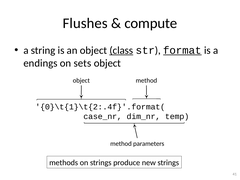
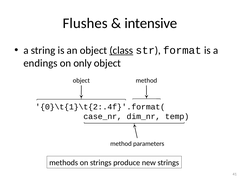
compute: compute -> intensive (151, 23)
format underline: present -> none (182, 50)
sets: sets -> only (83, 63)
